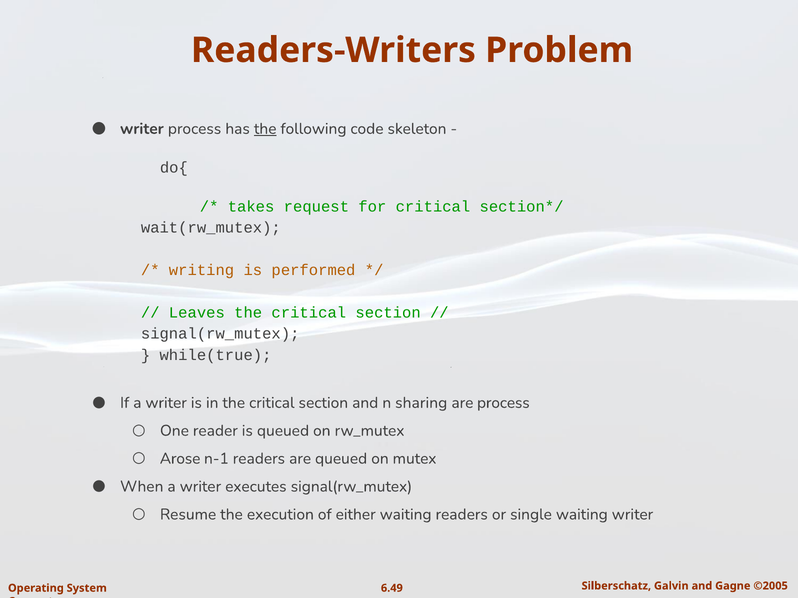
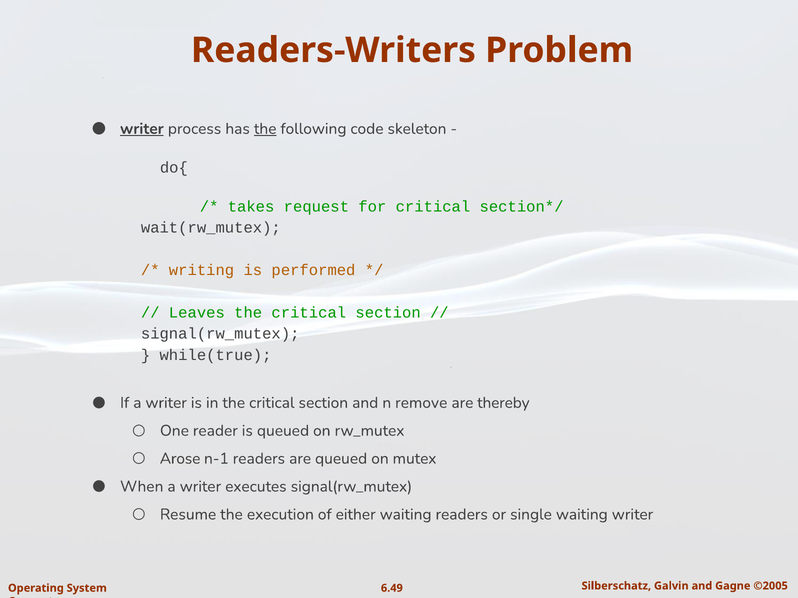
writer underline: none -> present (142, 129)
sharing: sharing -> remove (421, 403)
are process: process -> thereby (503, 403)
